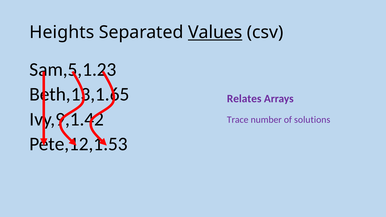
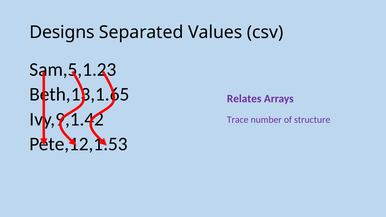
Heights: Heights -> Designs (62, 32)
Values underline: present -> none (215, 32)
solutions: solutions -> structure (312, 120)
